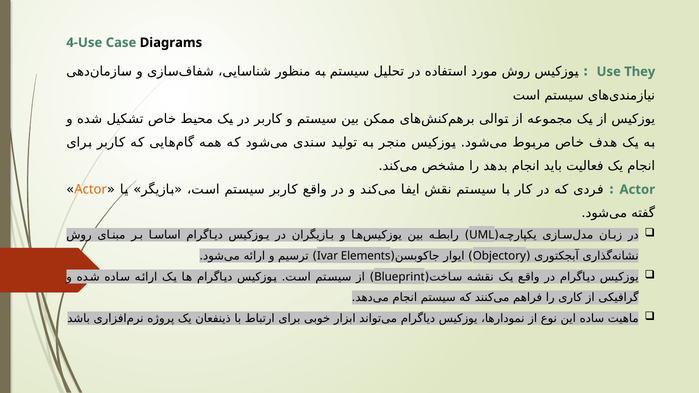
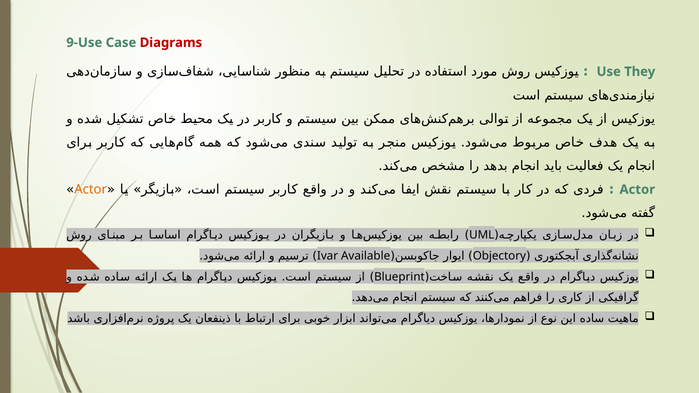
4-Use: 4-Use -> 9-Use (84, 43)
Diagrams colour: black -> red (171, 43)
Elements: Elements -> Available (366, 256)
